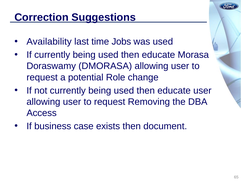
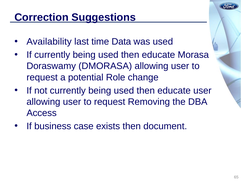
Jobs: Jobs -> Data (121, 42)
